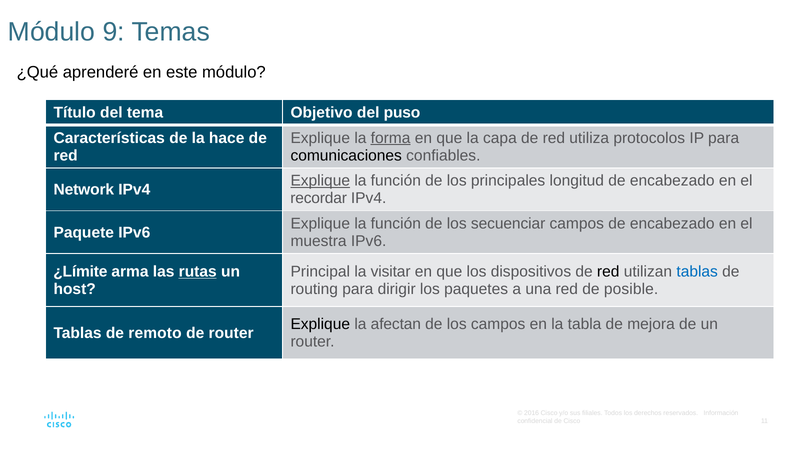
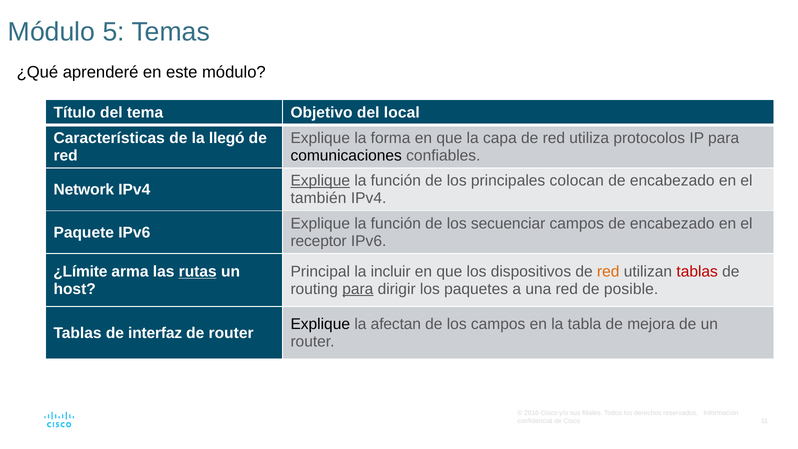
9: 9 -> 5 (114, 32)
puso: puso -> local (402, 112)
hace: hace -> llegó (227, 138)
forma underline: present -> none (391, 138)
longitud: longitud -> colocan (577, 181)
recordar: recordar -> también (318, 198)
muestra: muestra -> receptor (319, 241)
visitar: visitar -> incluir (391, 271)
red colour: black -> orange (608, 271)
tablas colour: blue -> red (697, 271)
para underline: none -> present (358, 289)
remoto: remoto -> interfaz (155, 333)
